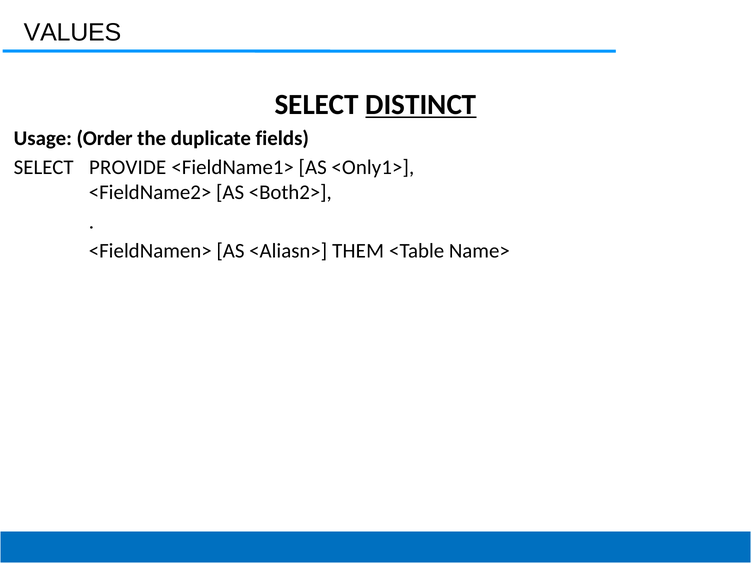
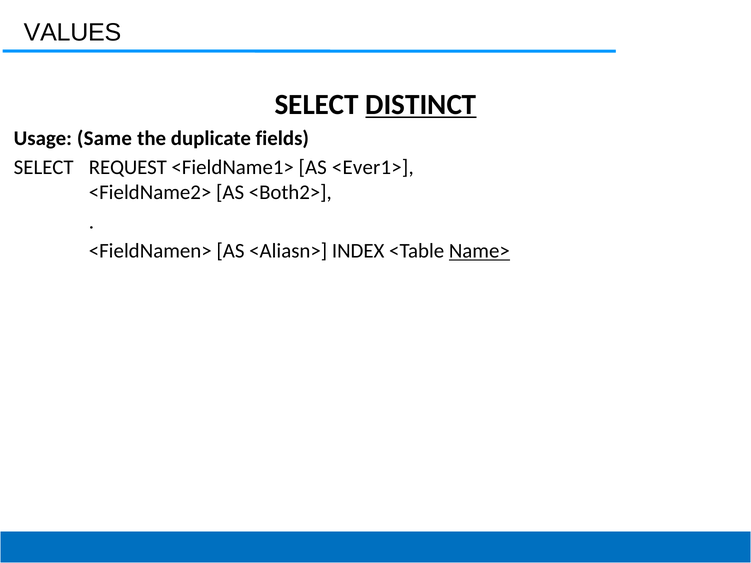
Order: Order -> Same (104, 138)
PROVIDE: PROVIDE -> REQUEST (128, 168)
<Only1>: <Only1> -> <Ever1> (373, 168)
THEM: THEM -> INDEX (358, 251)
Name> underline: none -> present (479, 251)
